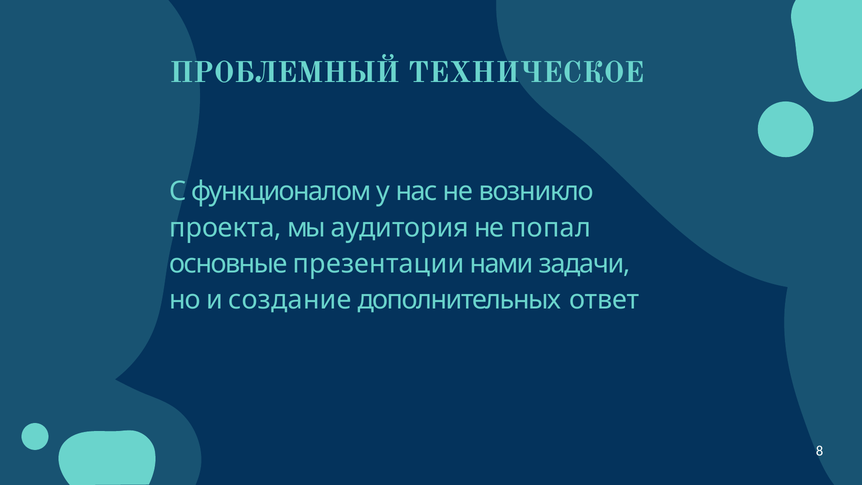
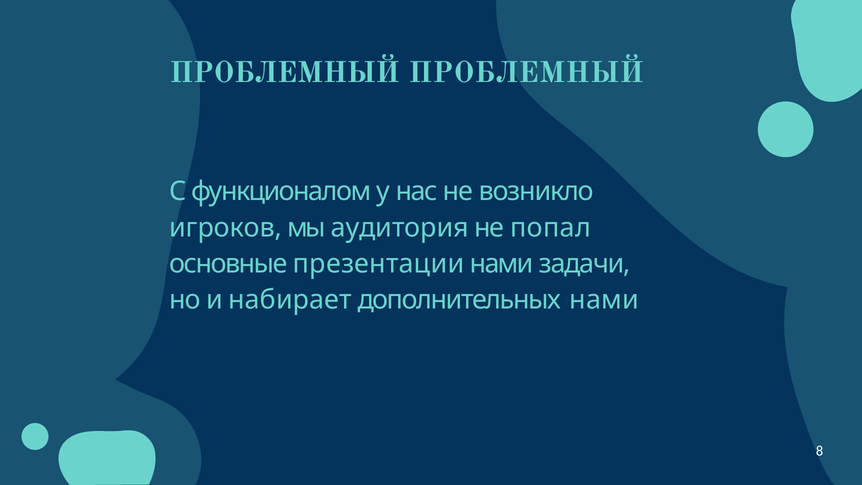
ПРОБЛЕМНЫЙ ТЕХНИЧЕСКОЕ: ТЕХНИЧЕСКОЕ -> ПРОБЛЕМНЫЙ (526, 72)
проекта: проекта -> игроков (226, 228)
создание: создание -> набирает (290, 300)
дополнительных ответ: ответ -> нами (604, 300)
